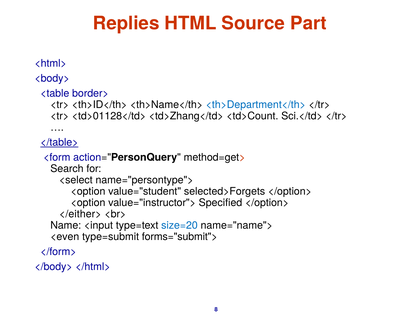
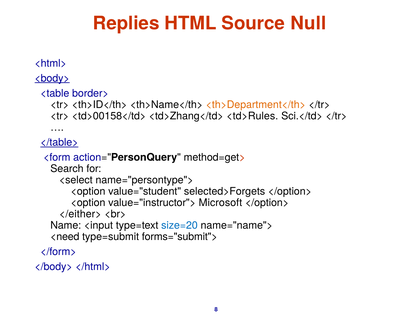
Part: Part -> Null (308, 23)
<body> underline: none -> present (52, 78)
<th>Department</th> colour: blue -> orange (256, 105)
<td>01128</td>: <td>01128</td> -> <td>00158</td> (109, 116)
<td>Count: <td>Count -> <td>Rules (252, 116)
Specified: Specified -> Microsoft (220, 203)
<even: <even -> <need (65, 237)
